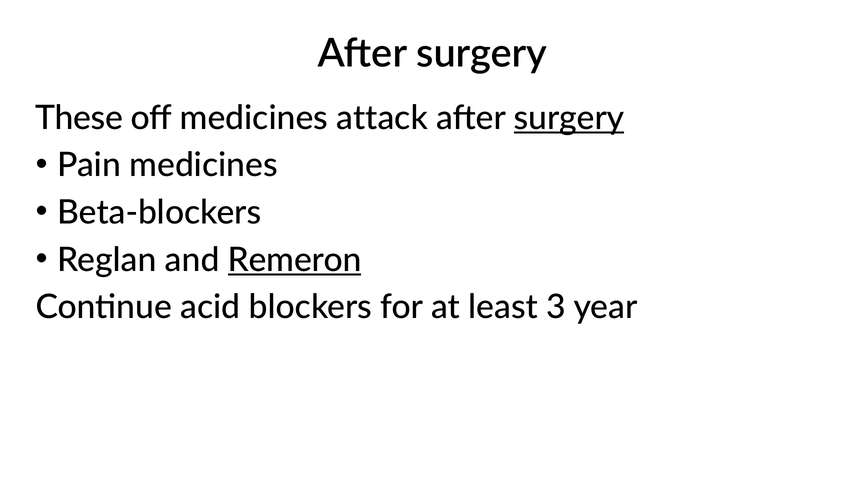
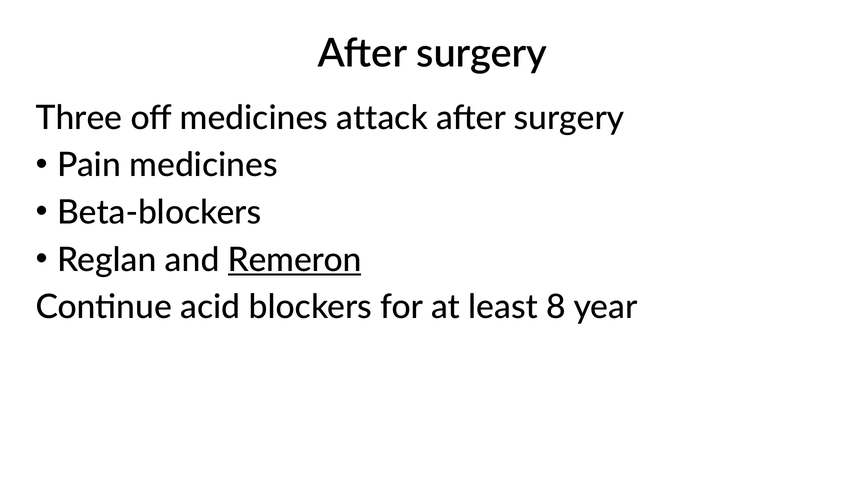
These: These -> Three (79, 118)
surgery underline: present -> none (569, 118)
3: 3 -> 8 (556, 307)
